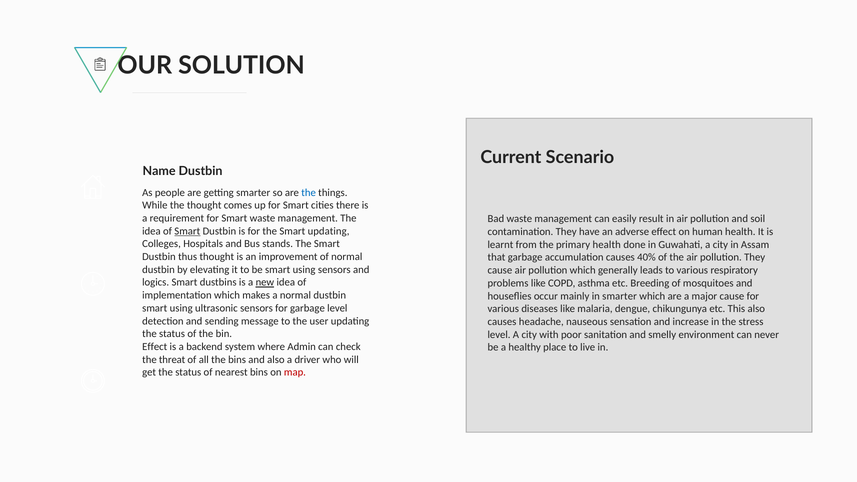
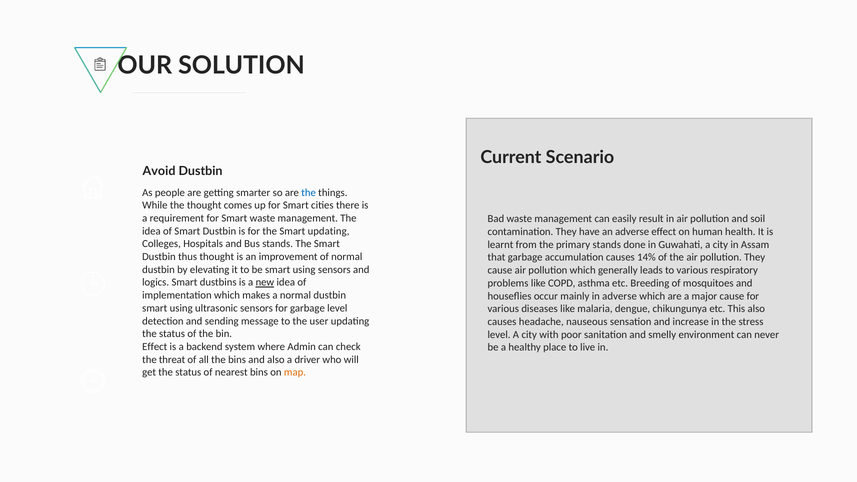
Name: Name -> Avoid (159, 171)
Smart underline: present -> none (187, 231)
primary health: health -> stands (607, 245)
40%: 40% -> 14% (646, 257)
in smarter: smarter -> adverse (620, 296)
map colour: red -> orange (295, 372)
